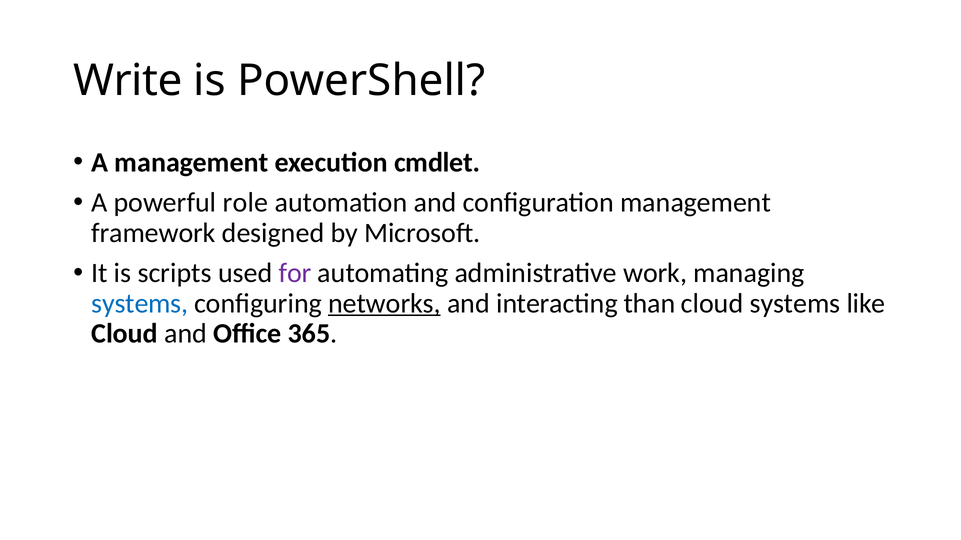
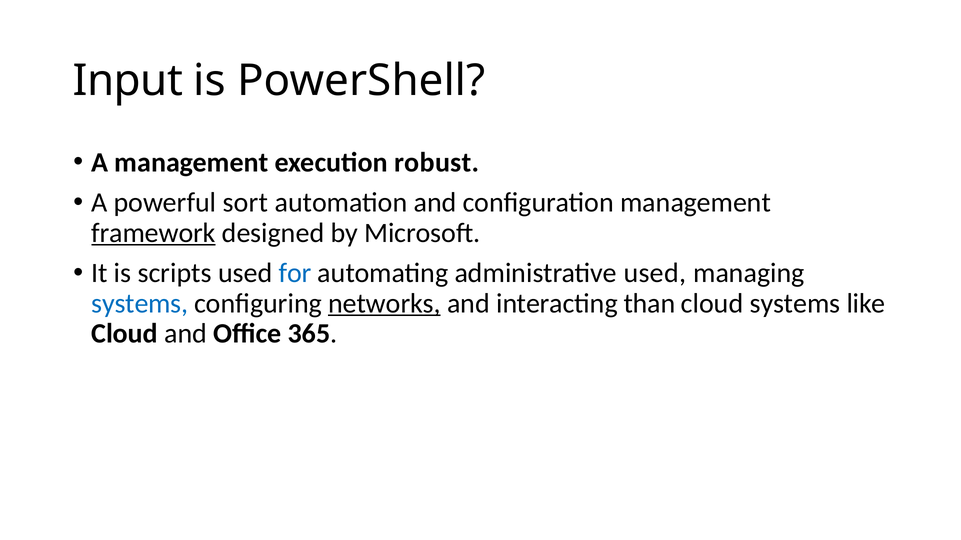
Write: Write -> Input (128, 81)
cmdlet: cmdlet -> robust (437, 162)
role: role -> sort (245, 203)
framework underline: none -> present (153, 233)
for colour: purple -> blue (295, 273)
administrative work: work -> used (655, 273)
